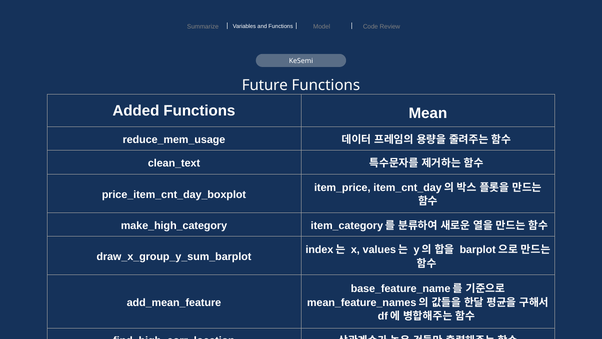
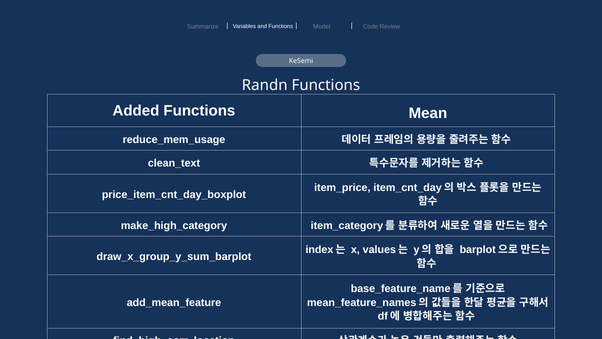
Future: Future -> Randn (265, 85)
